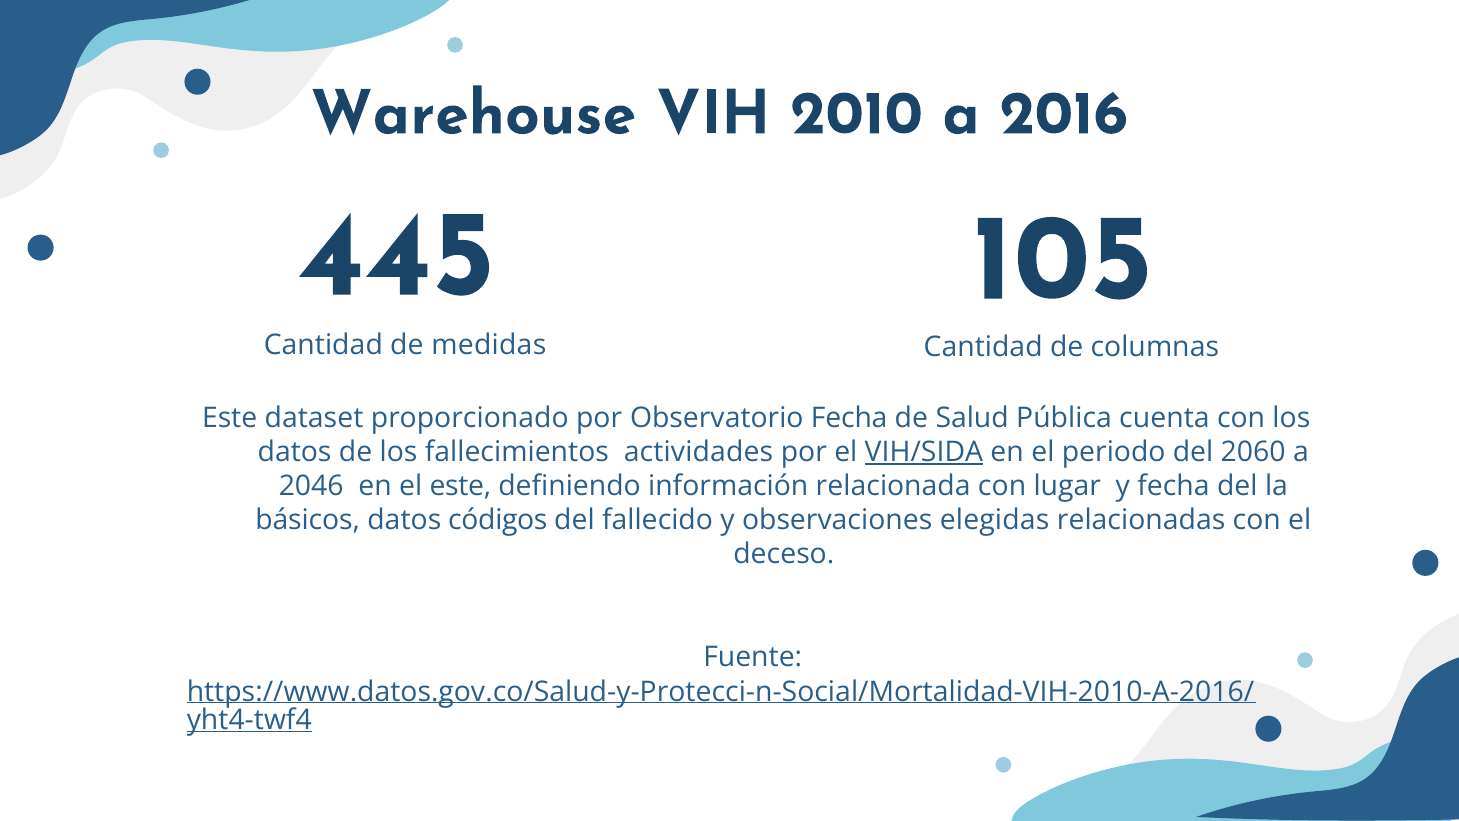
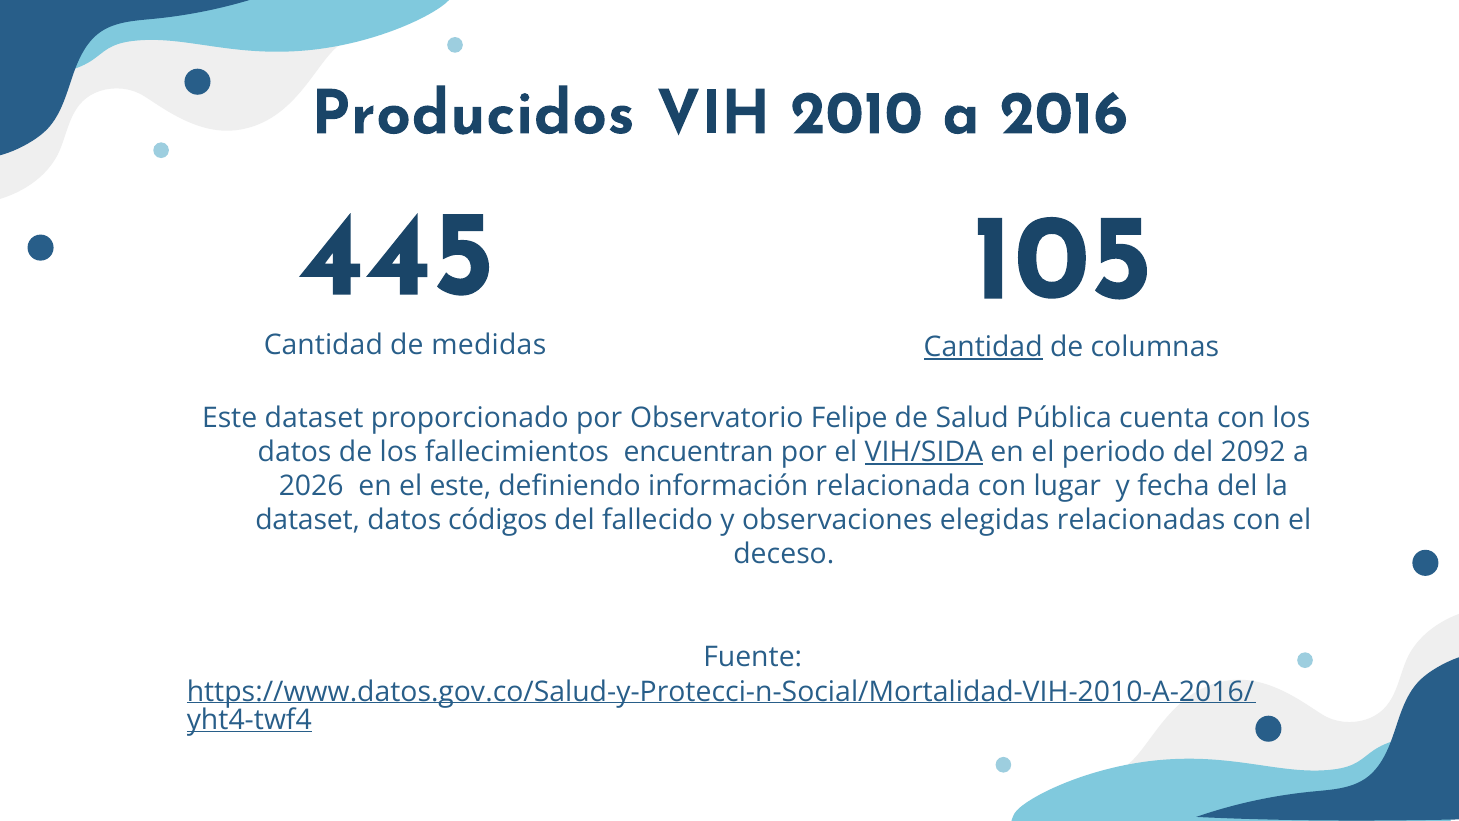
Warehouse: Warehouse -> Producidos (473, 113)
Cantidad underline: none -> present (983, 347)
Observatorio Fecha: Fecha -> Felipe (849, 418)
actividades: actividades -> encuentran (699, 452)
2060: 2060 -> 2092 (1253, 452)
2046: 2046 -> 2026 (311, 486)
básicos: básicos -> dataset (308, 520)
